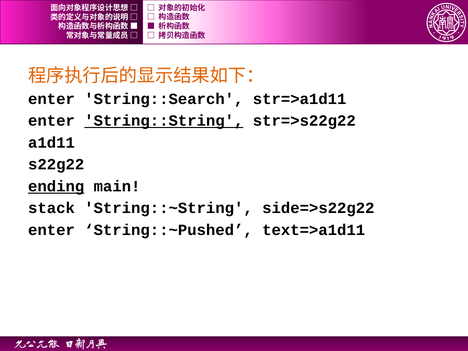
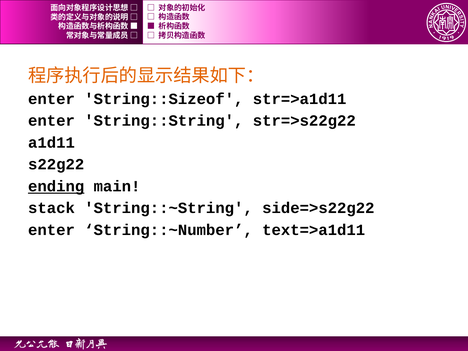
String::Search: String::Search -> String::Sizeof (164, 99)
String::String underline: present -> none (164, 121)
String::~Pushed: String::~Pushed -> String::~Number (169, 230)
